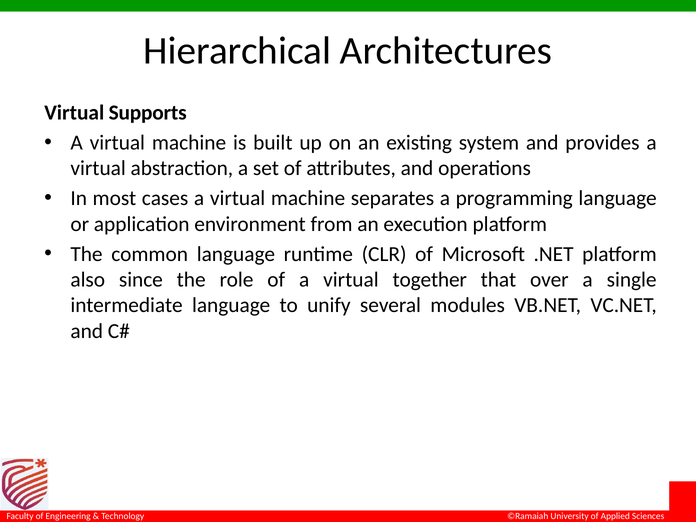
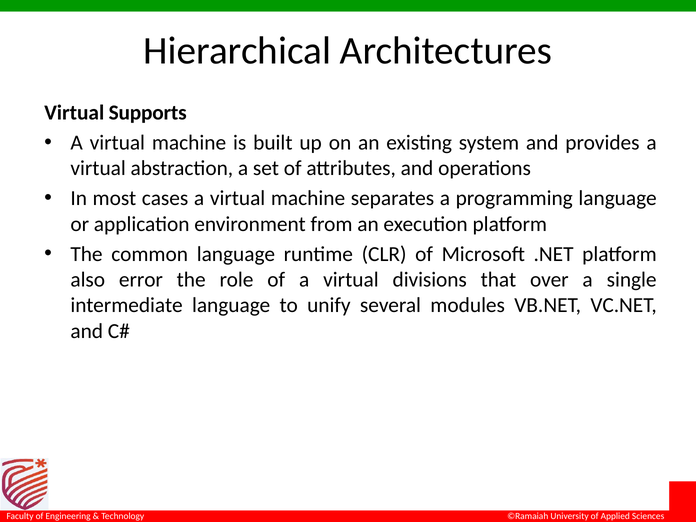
since: since -> error (141, 280)
together: together -> divisions (430, 280)
